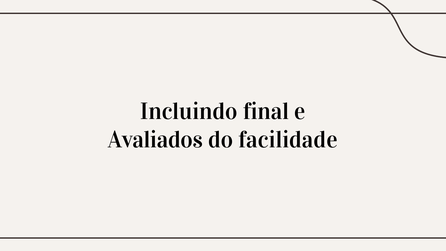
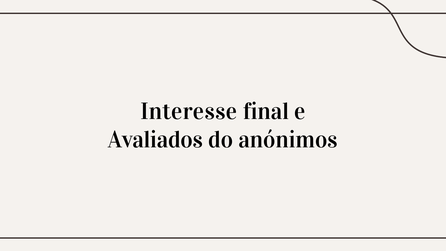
Incluindo: Incluindo -> Interesse (189, 111)
facilidade: facilidade -> anónimos (288, 140)
